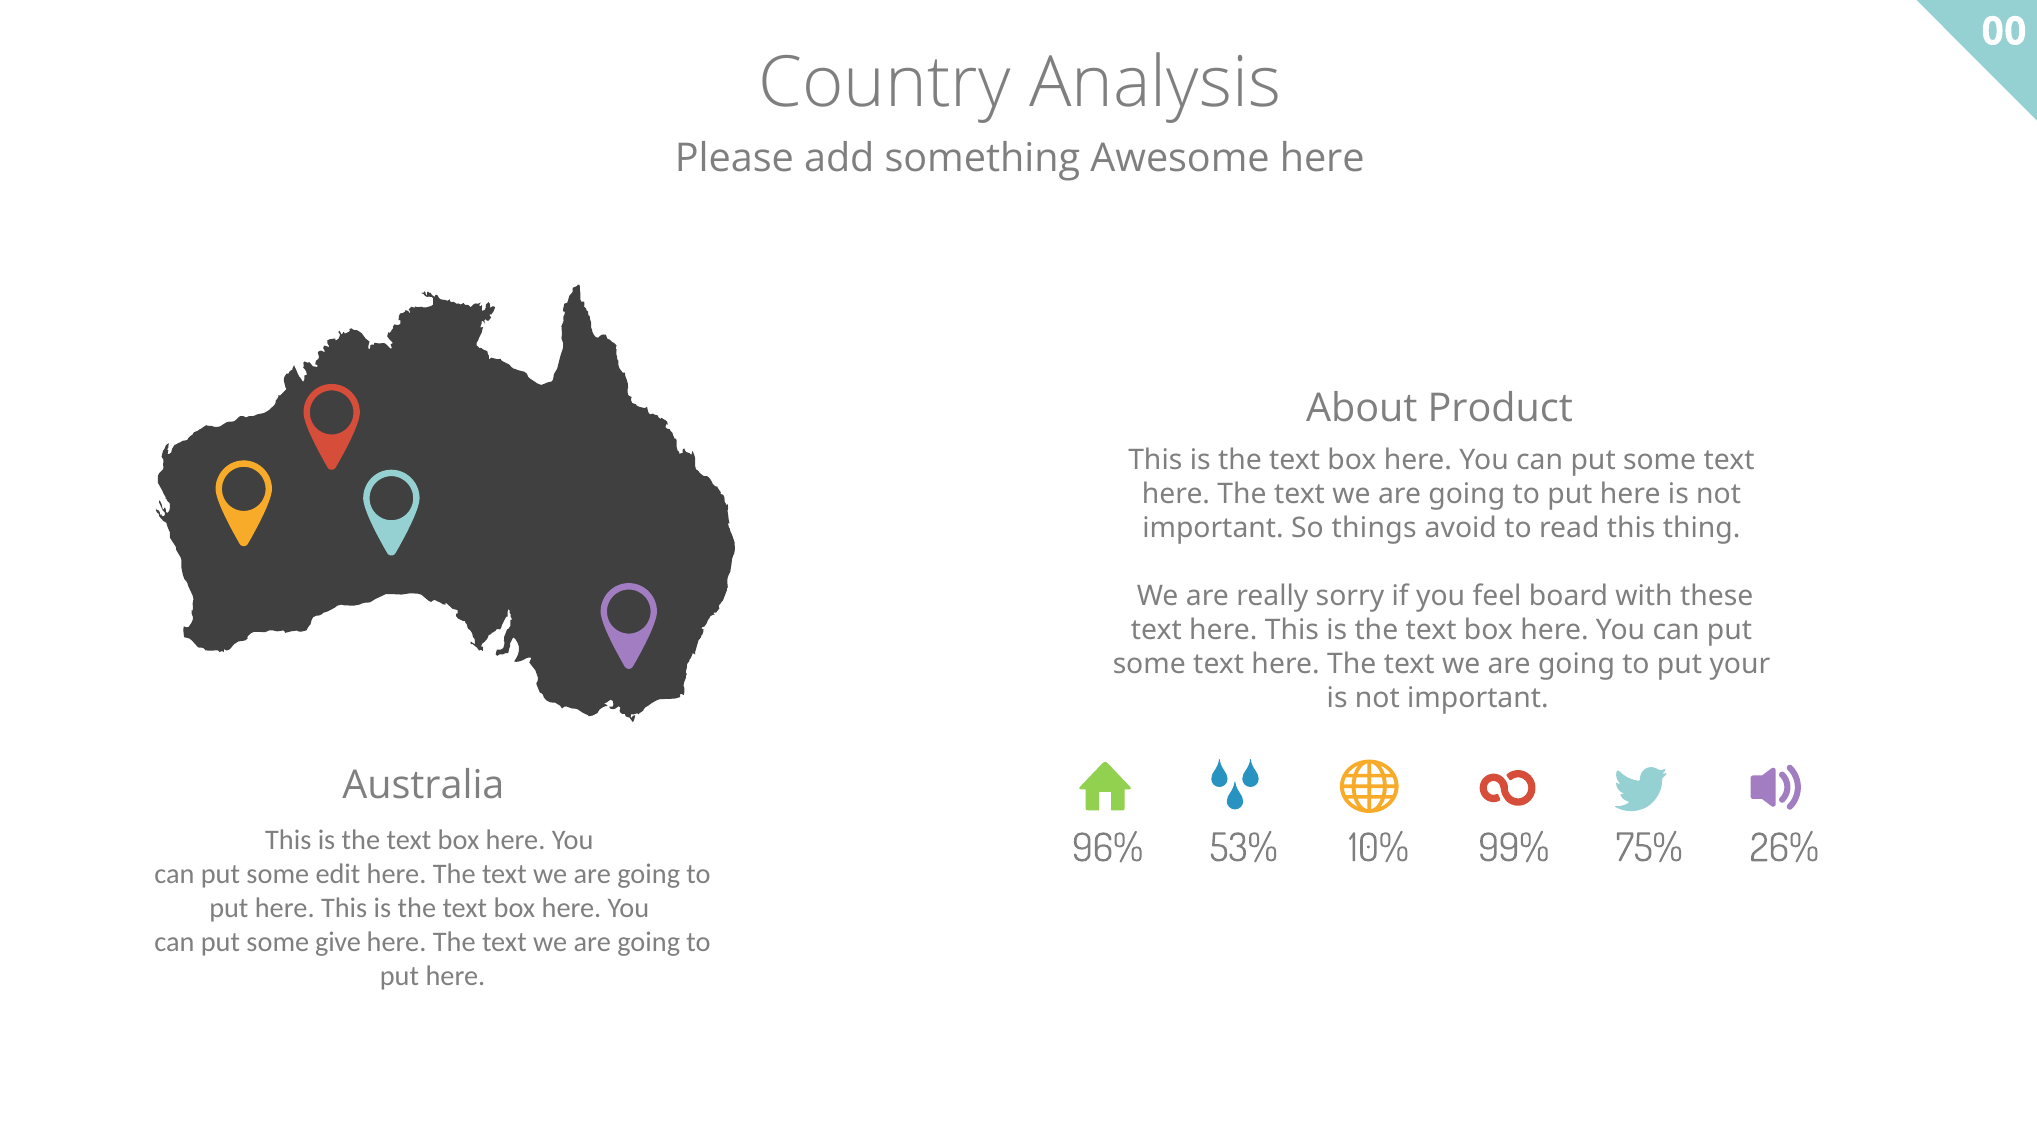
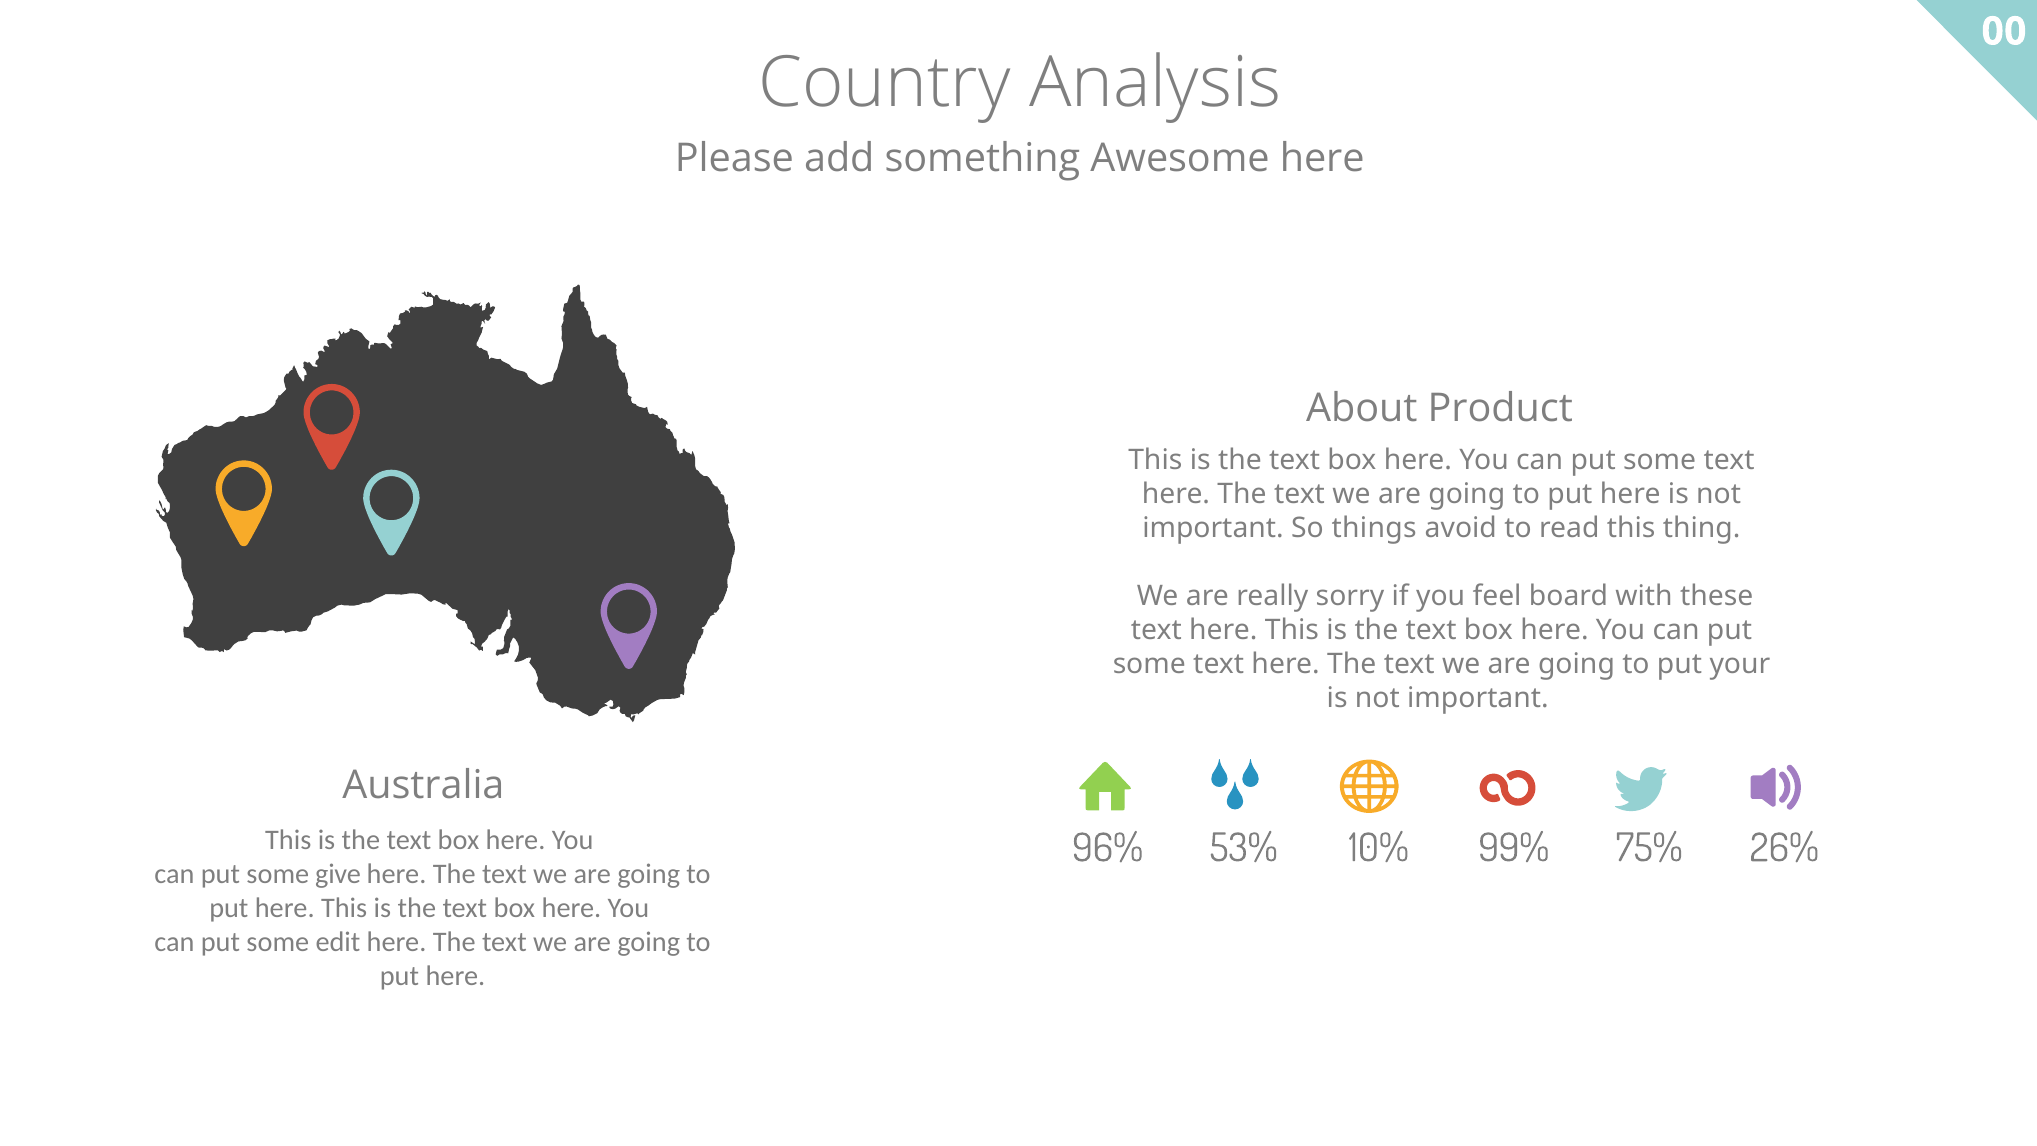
edit: edit -> give (338, 874)
give: give -> edit (338, 942)
